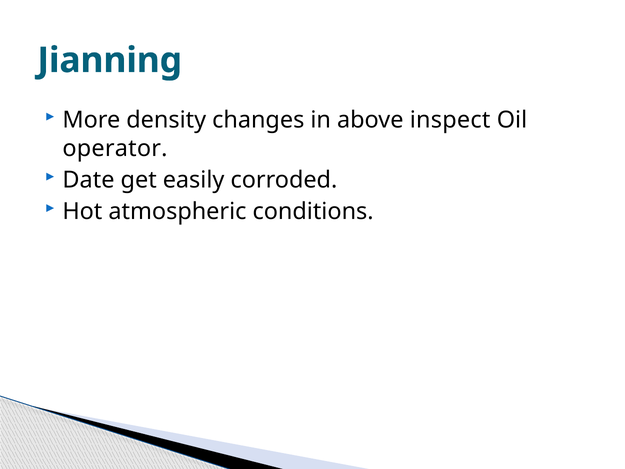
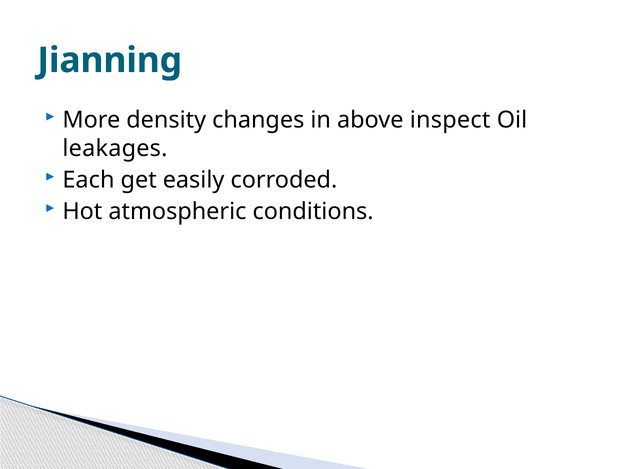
operator: operator -> leakages (115, 148)
Date: Date -> Each (88, 180)
